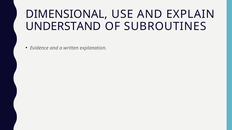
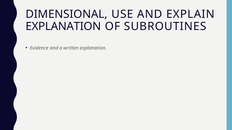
UNDERSTAND: UNDERSTAND -> EXPLANATION (63, 26)
